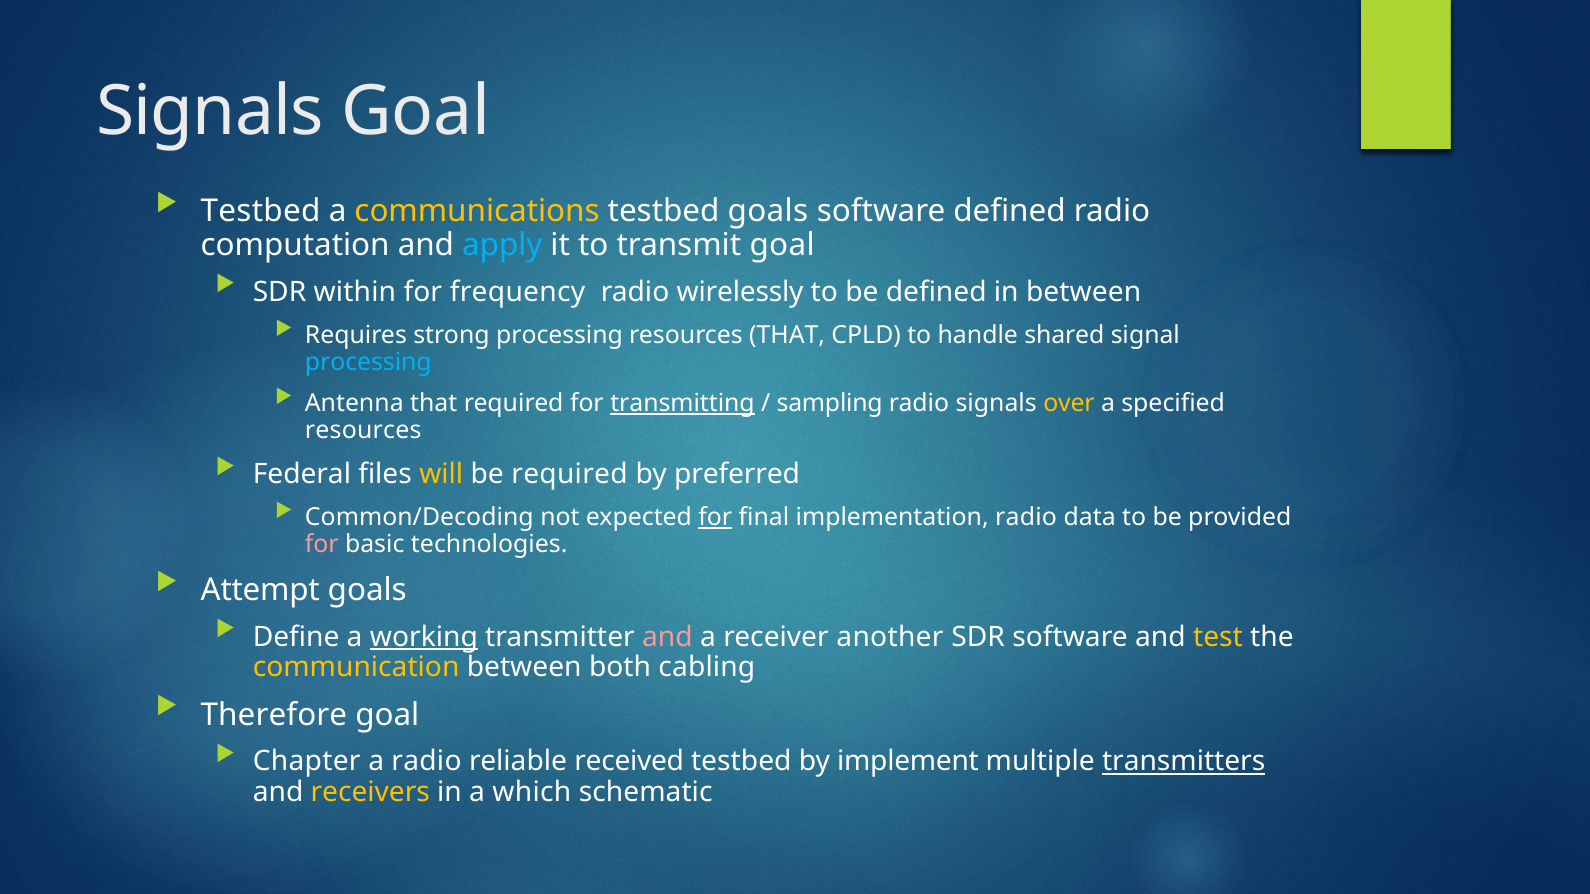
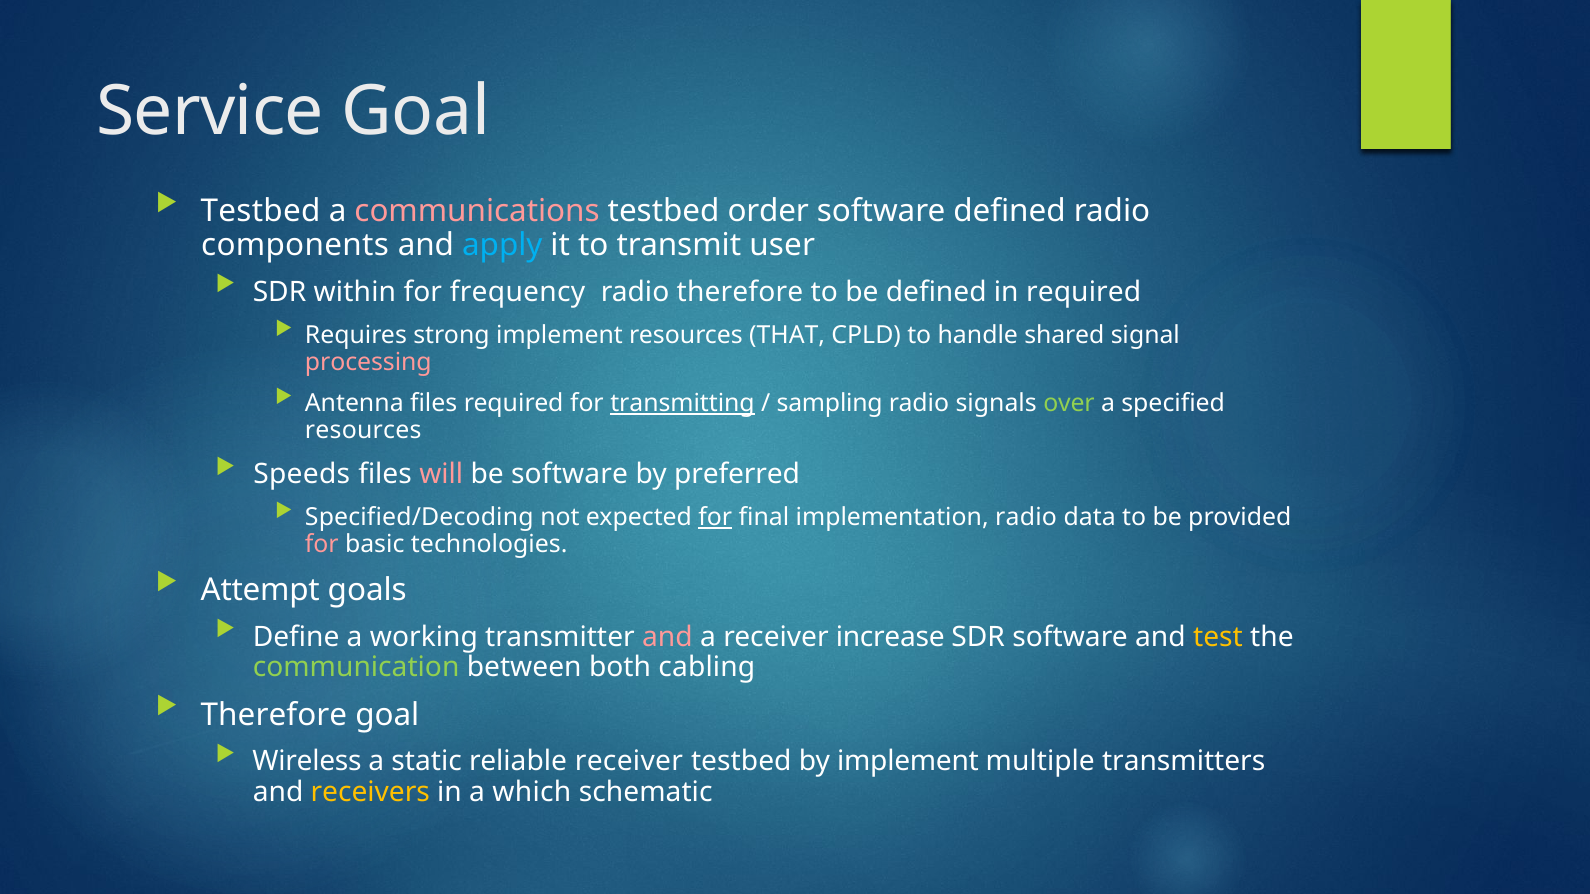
Signals: Signals -> Service (210, 112)
communications colour: yellow -> pink (477, 211)
testbed goals: goals -> order (768, 211)
computation: computation -> components (295, 245)
transmit goal: goal -> user (782, 245)
radio wirelessly: wirelessly -> therefore (740, 292)
in between: between -> required (1084, 292)
strong processing: processing -> implement (559, 335)
processing colour: light blue -> pink (368, 362)
Antenna that: that -> files (434, 404)
over colour: yellow -> light green (1069, 404)
Federal: Federal -> Speeds (302, 475)
will colour: yellow -> pink (441, 475)
be required: required -> software (570, 475)
Common/Decoding: Common/Decoding -> Specified/Decoding (419, 518)
working underline: present -> none (424, 637)
another: another -> increase (890, 637)
communication colour: yellow -> light green (356, 668)
Chapter: Chapter -> Wireless (307, 762)
a radio: radio -> static (427, 762)
reliable received: received -> receiver (629, 762)
transmitters underline: present -> none (1184, 762)
